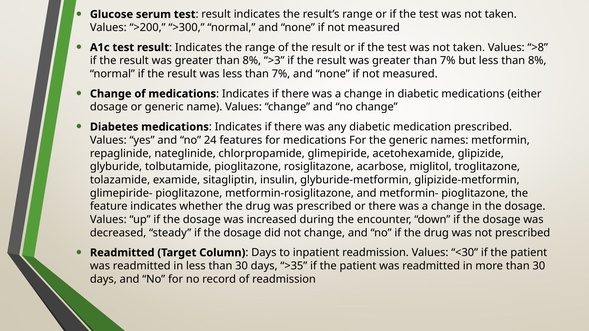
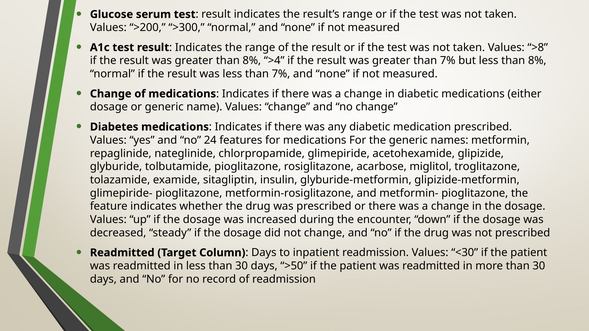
>3: >3 -> >4 (274, 61)
>35: >35 -> >50 (294, 266)
